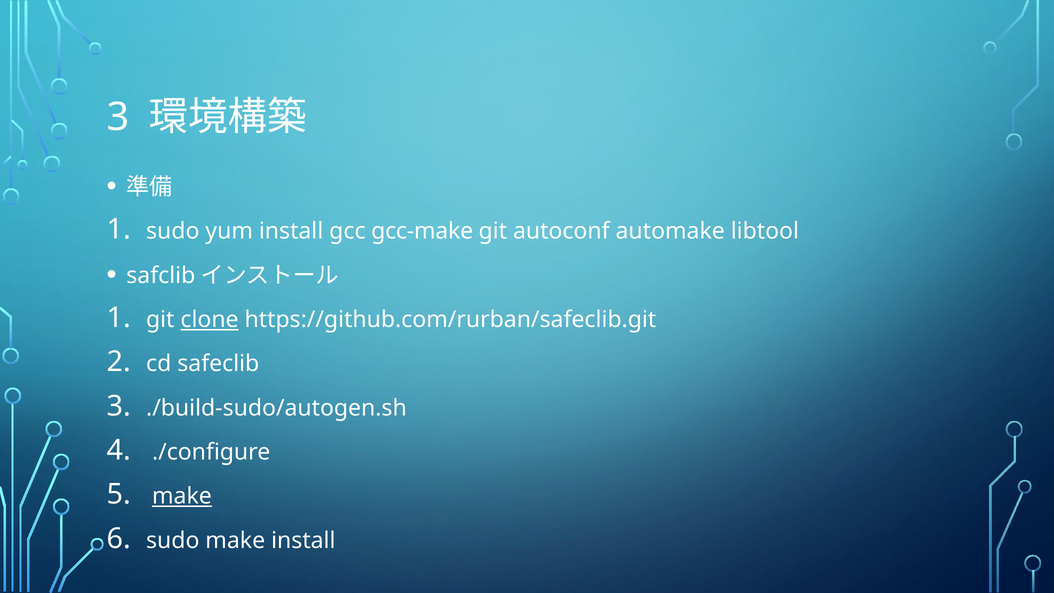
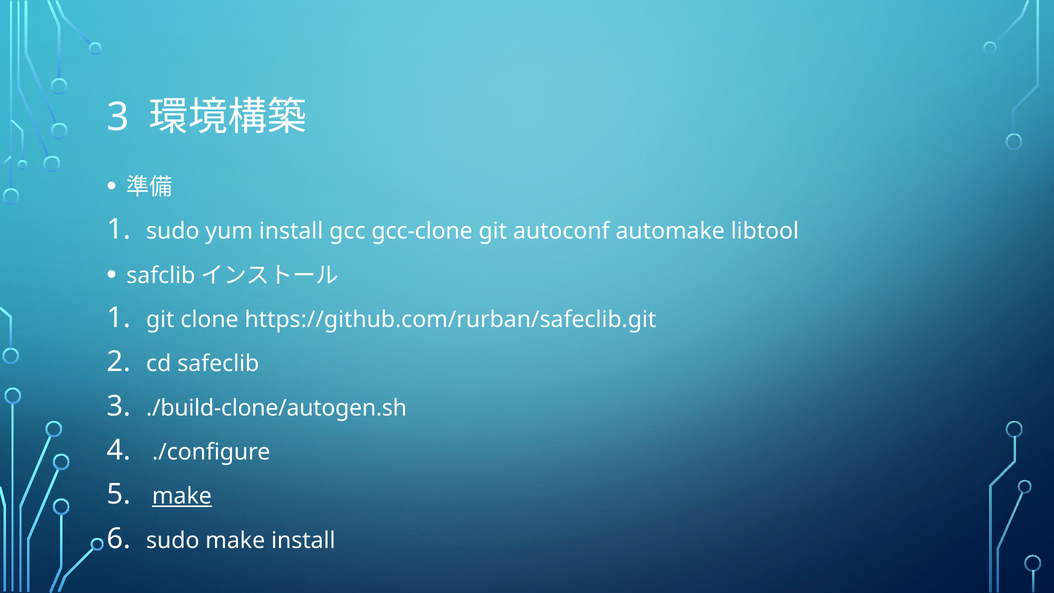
gcc-make: gcc-make -> gcc-clone (422, 231)
clone underline: present -> none (210, 320)
./build-sudo/autogen.sh: ./build-sudo/autogen.sh -> ./build-clone/autogen.sh (277, 408)
